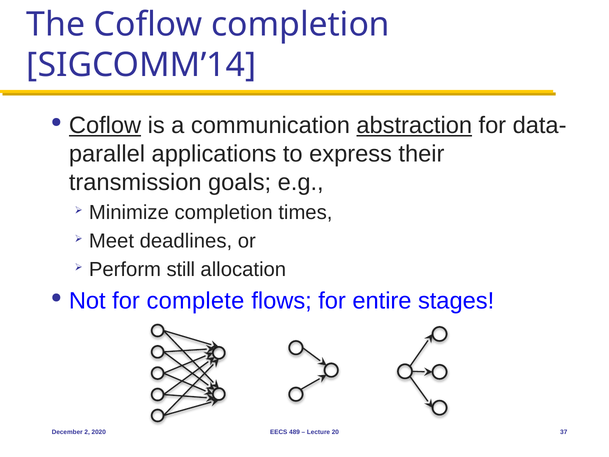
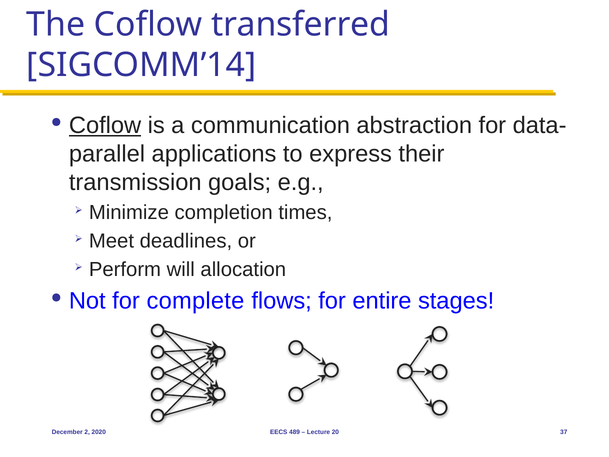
Coflow completion: completion -> transferred (301, 25)
abstraction underline: present -> none (414, 126)
still: still -> will (181, 269)
